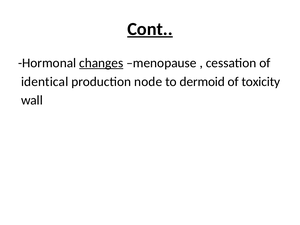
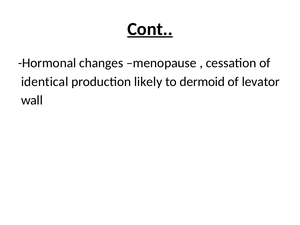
changes underline: present -> none (101, 63)
node: node -> likely (148, 82)
toxicity: toxicity -> levator (261, 82)
